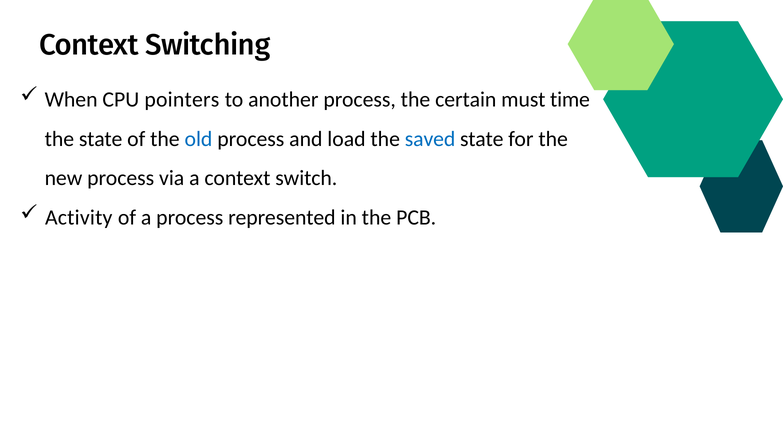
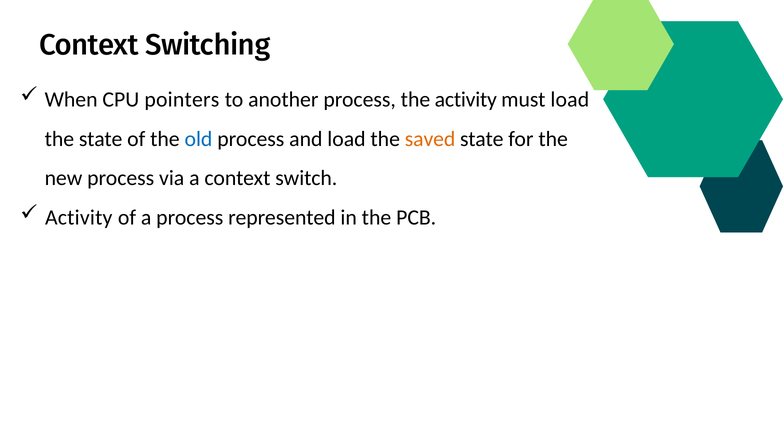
the certain: certain -> activity (466, 100)
must time: time -> load (570, 100)
saved colour: blue -> orange (430, 139)
